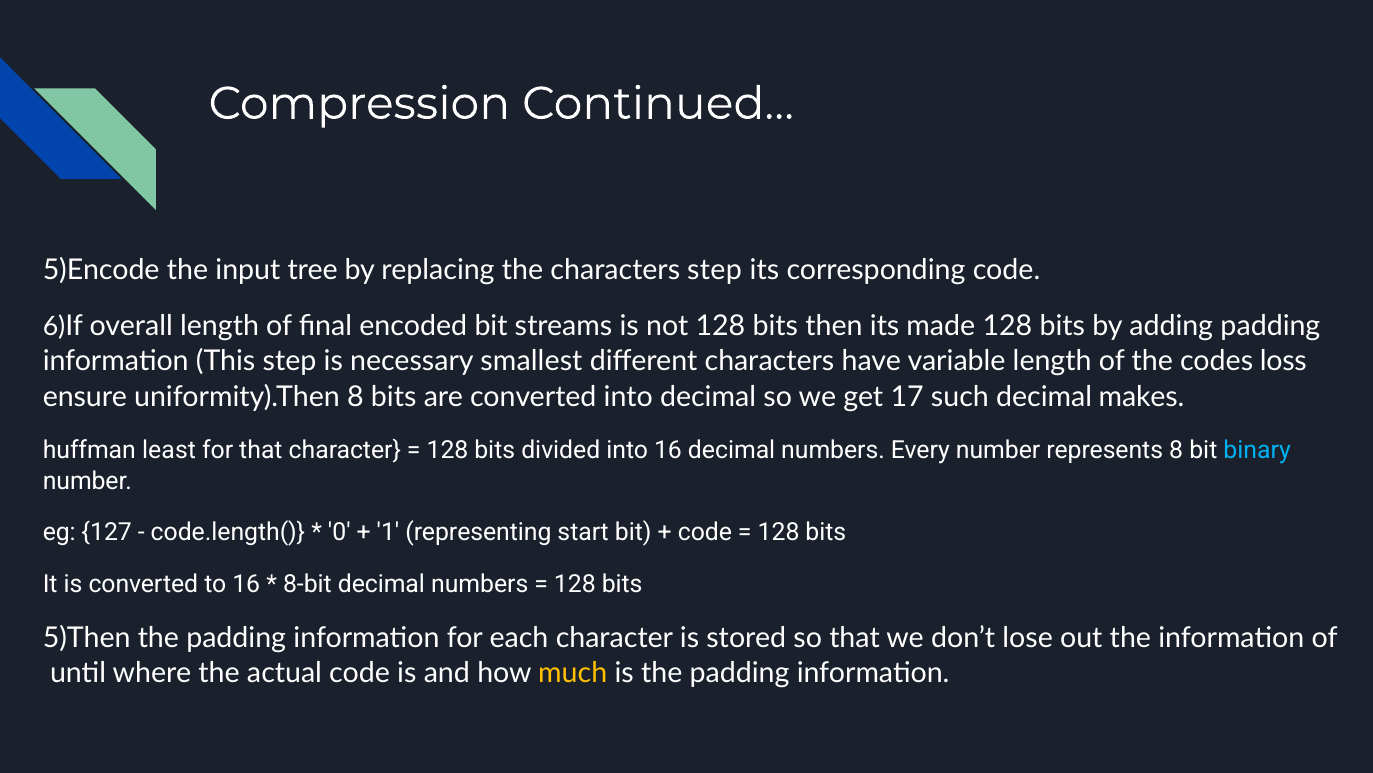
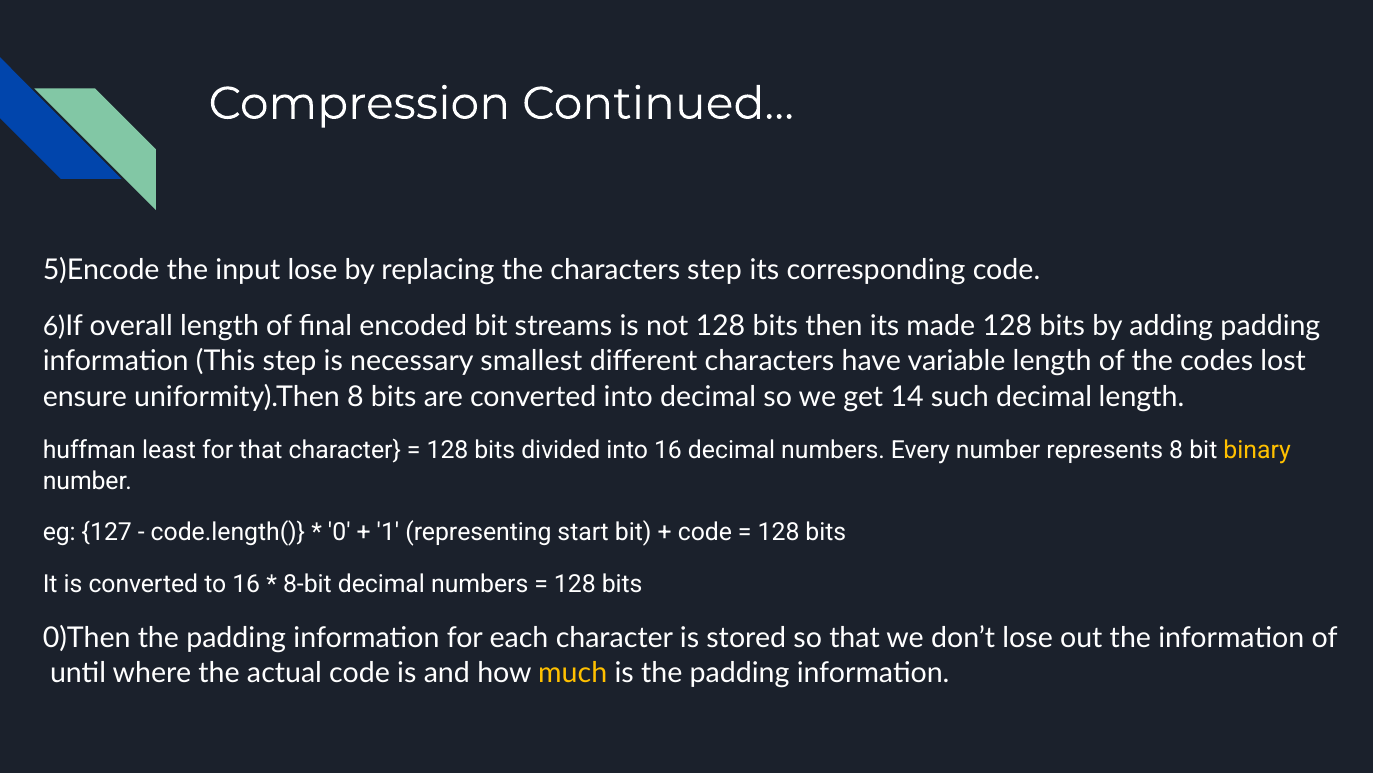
input tree: tree -> lose (313, 269)
loss: loss -> lost (1283, 361)
17: 17 -> 14 (907, 397)
decimal makes: makes -> length (1141, 397)
binary colour: light blue -> yellow (1257, 450)
5)Then: 5)Then -> 0)Then (87, 637)
